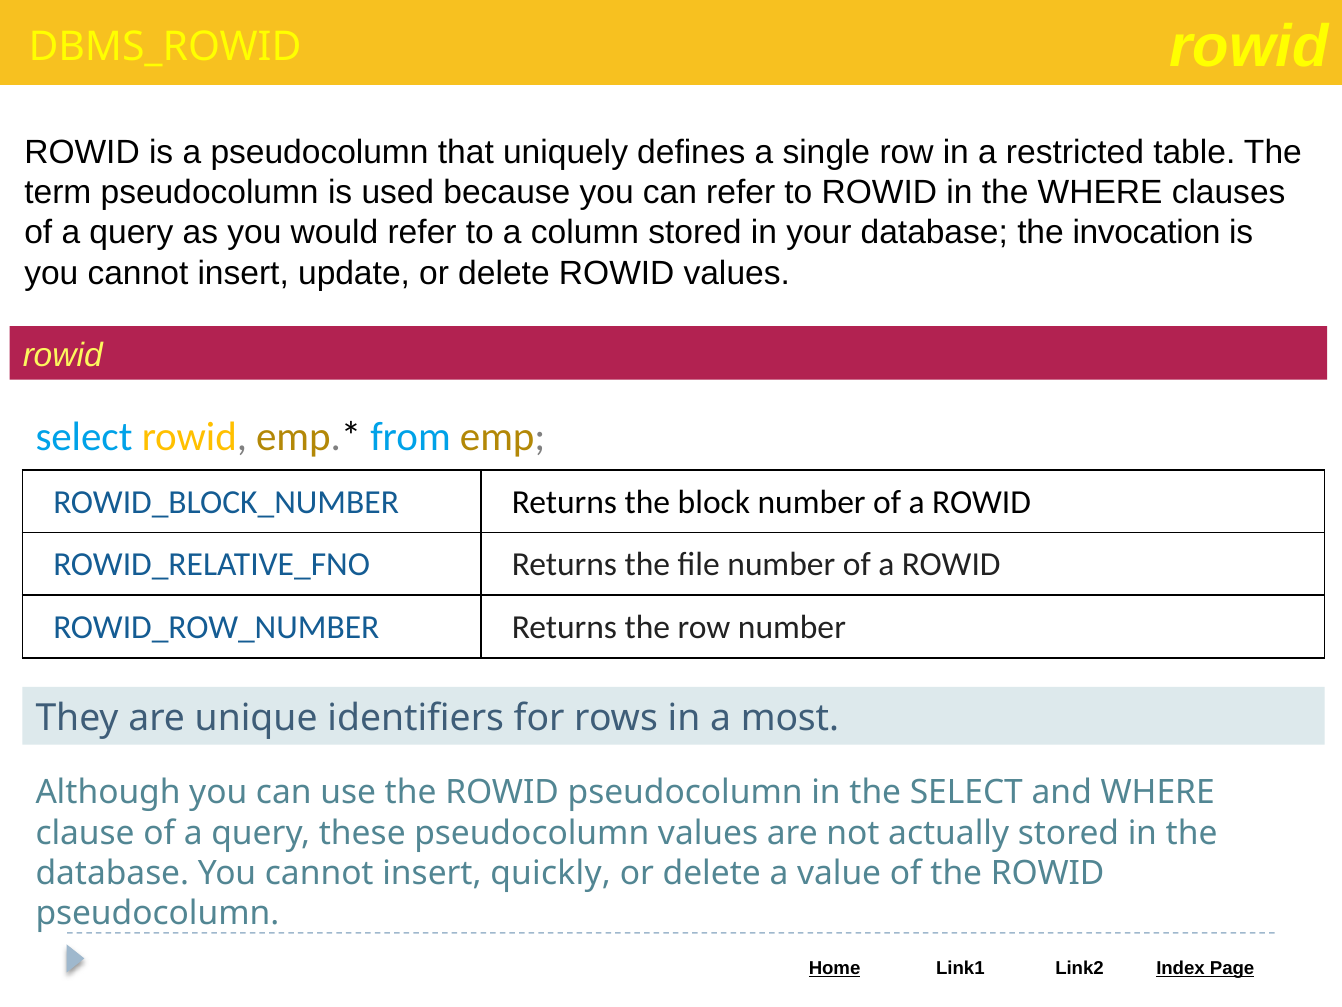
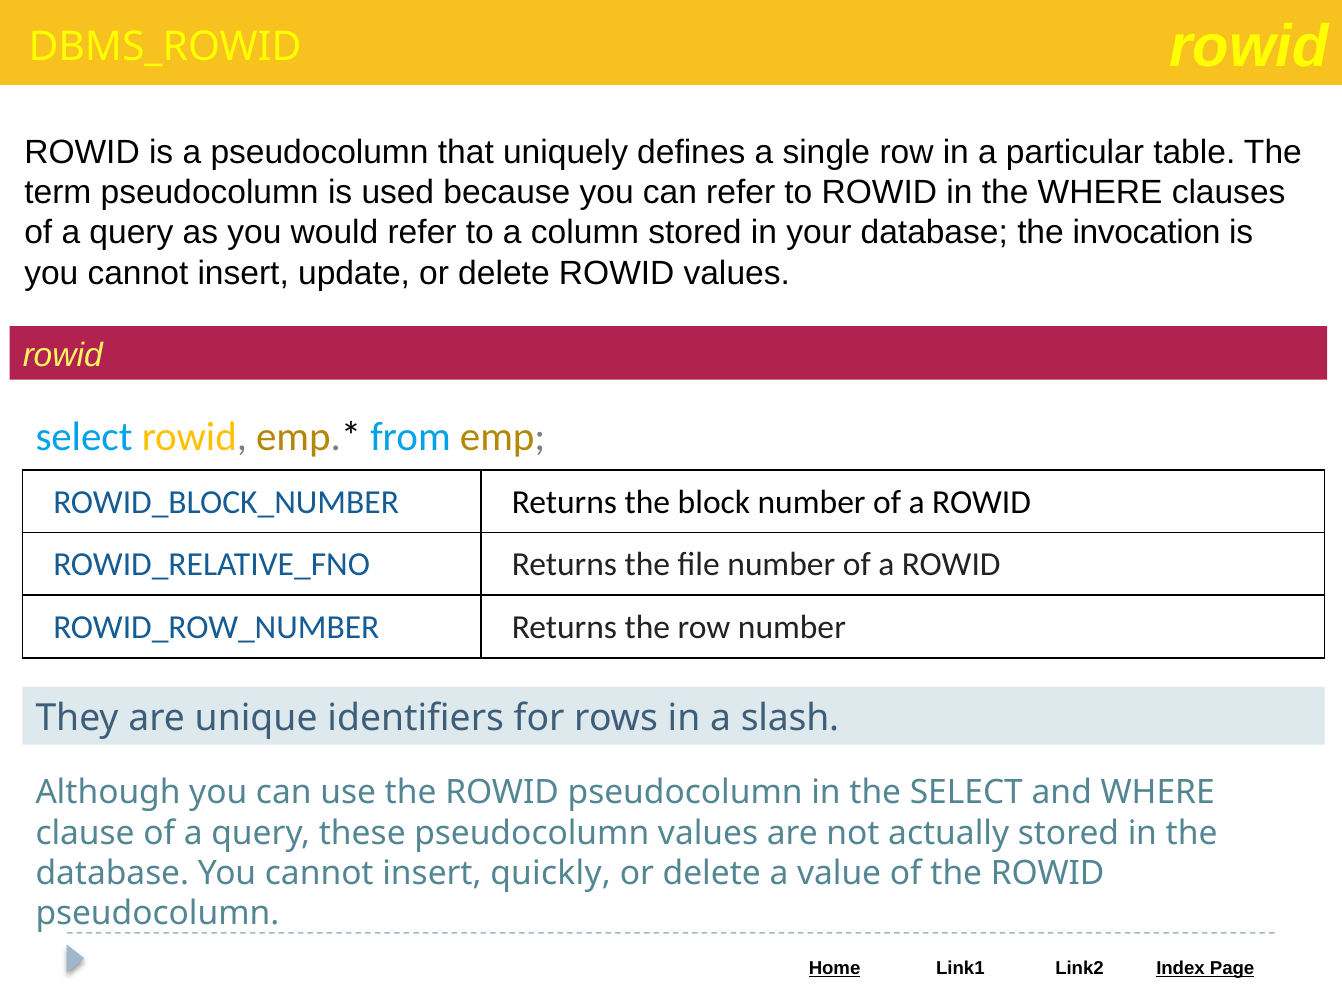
restricted: restricted -> particular (1075, 152)
most: most -> slash (790, 718)
